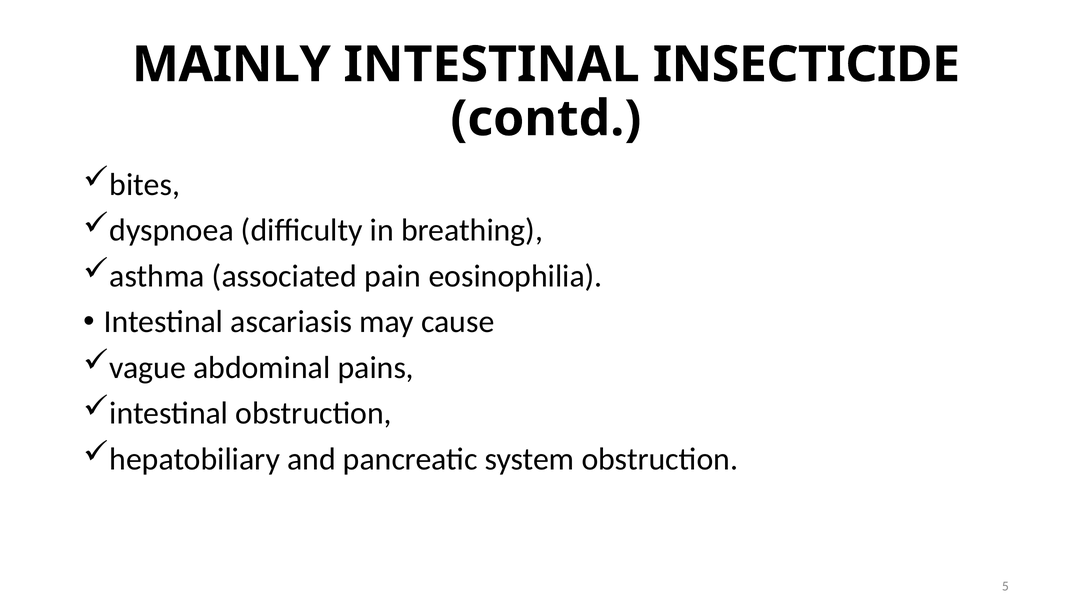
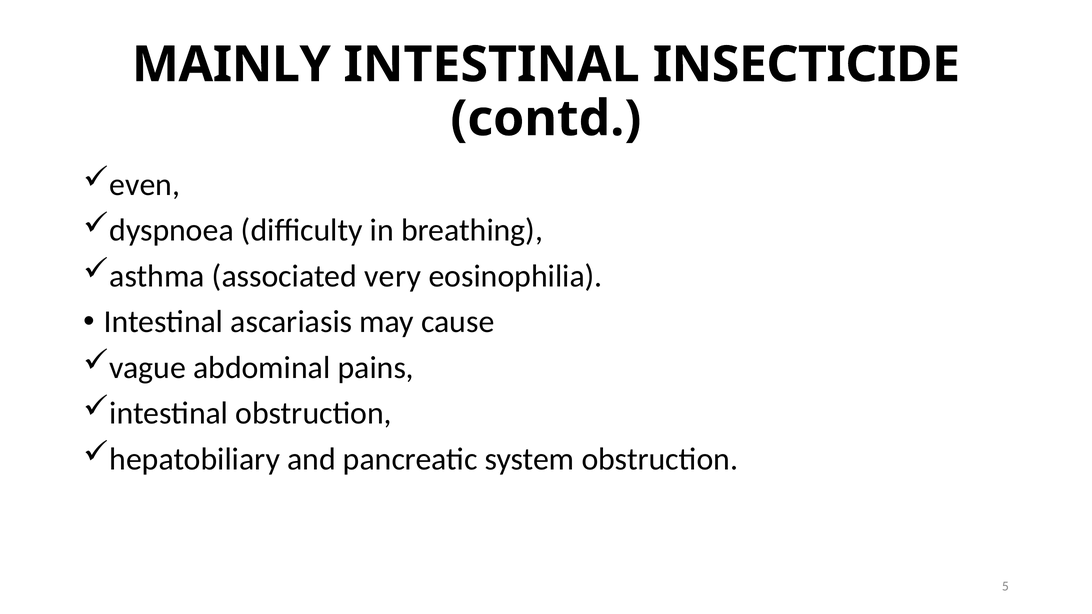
bites: bites -> even (145, 185)
pain: pain -> very (393, 276)
